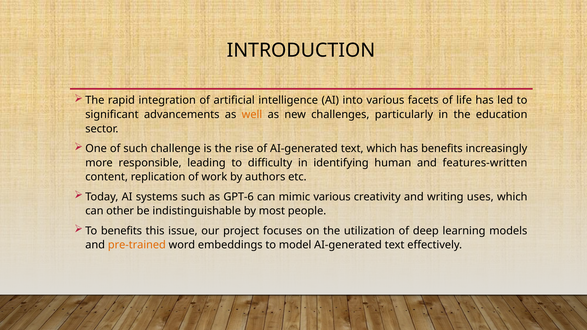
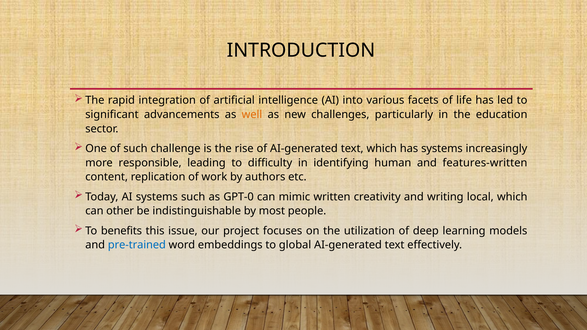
has benefits: benefits -> systems (442, 149)
GPT-6: GPT-6 -> GPT-0 (239, 197)
mimic various: various -> written (332, 197)
uses: uses -> local (480, 197)
pre-trained colour: orange -> blue (137, 245)
model: model -> global (295, 245)
